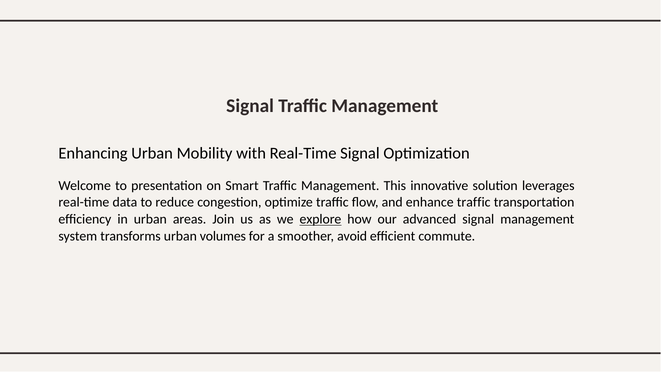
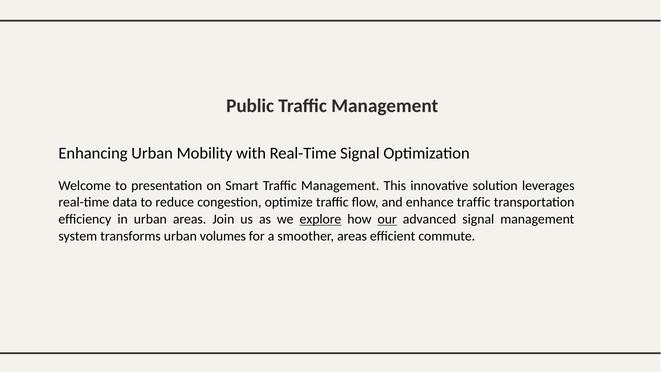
Signal: Signal -> Public (250, 106)
our underline: none -> present (387, 219)
smoother avoid: avoid -> areas (352, 236)
